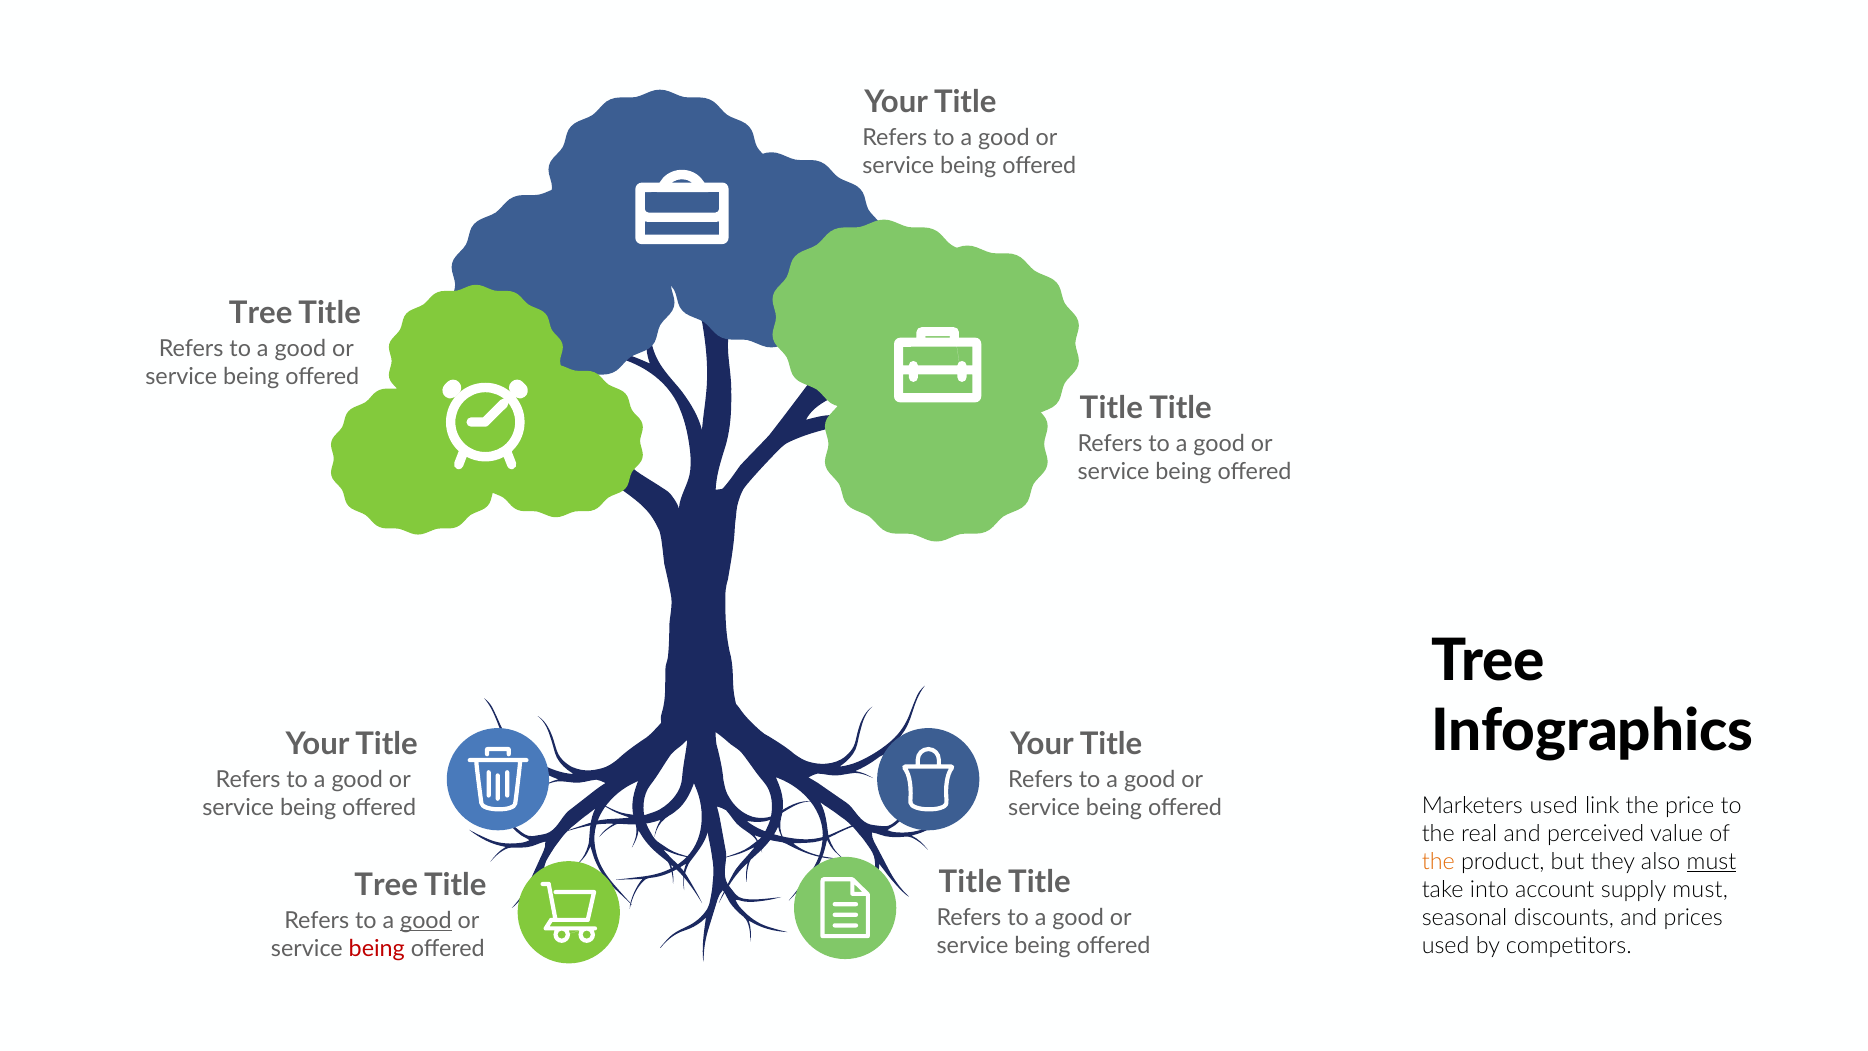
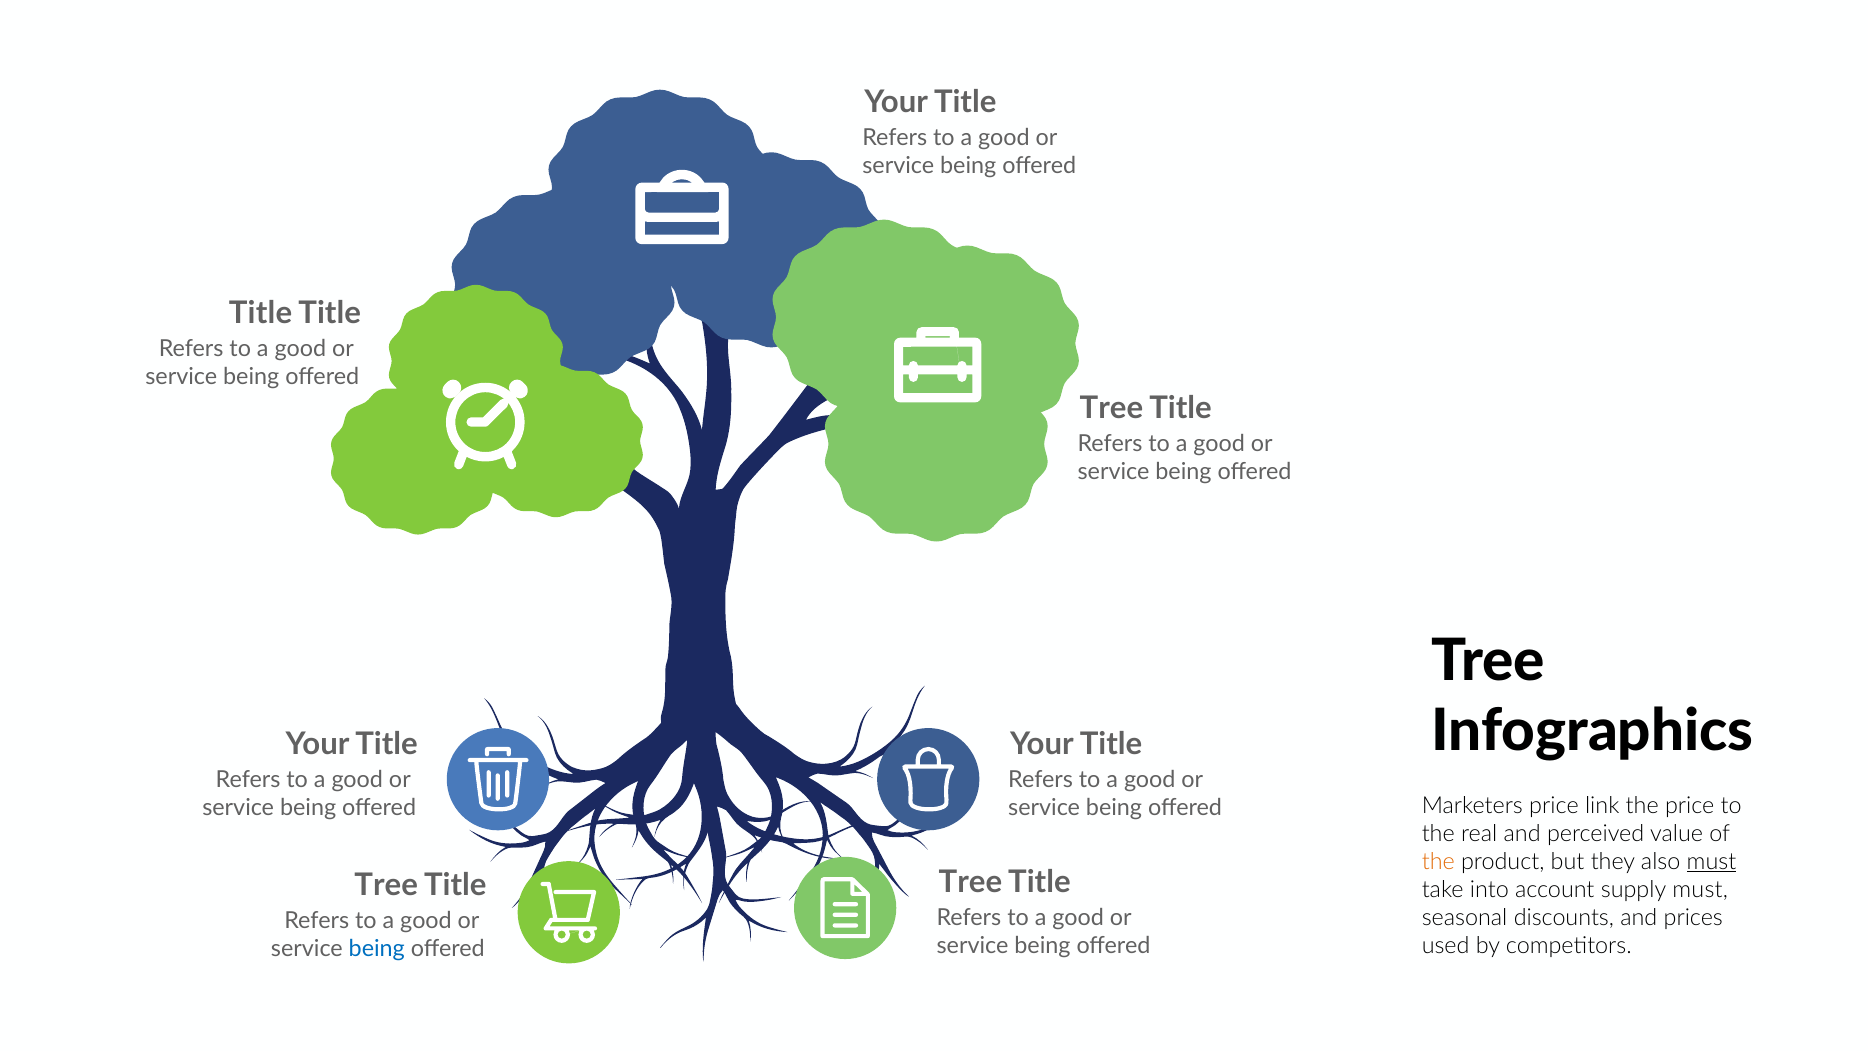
Tree: Tree -> Title (261, 313)
Title: Title -> Tree (1111, 408)
Marketers used: used -> price (1554, 806)
Title: Title -> Tree (970, 882)
good underline: present -> none (426, 920)
being colour: red -> blue (377, 948)
